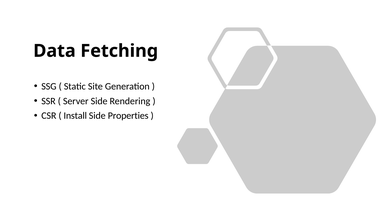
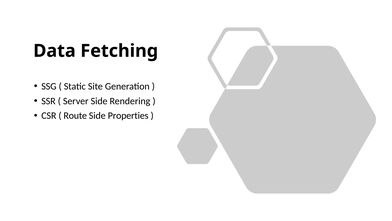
Install: Install -> Route (75, 115)
